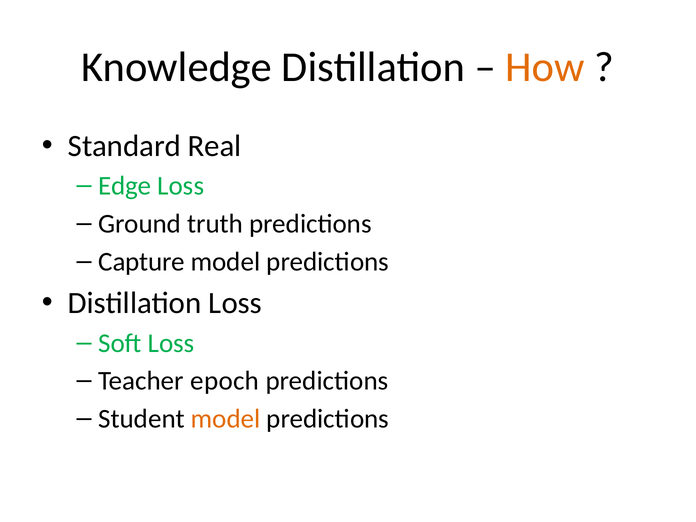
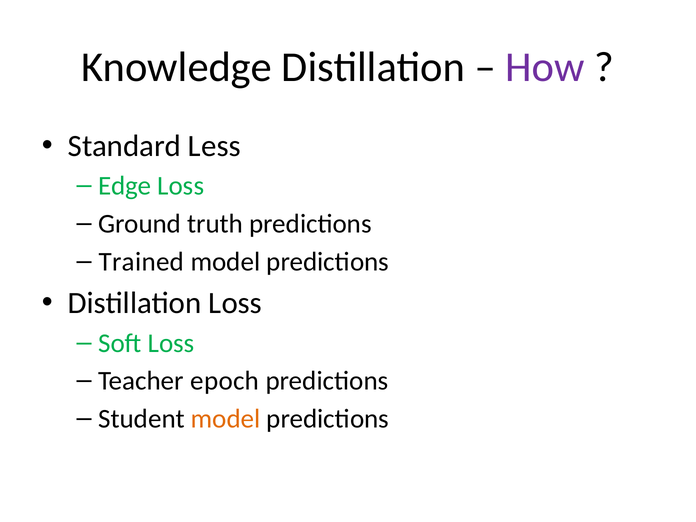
How colour: orange -> purple (545, 67)
Real: Real -> Less (214, 146)
Capture: Capture -> Trained (141, 262)
